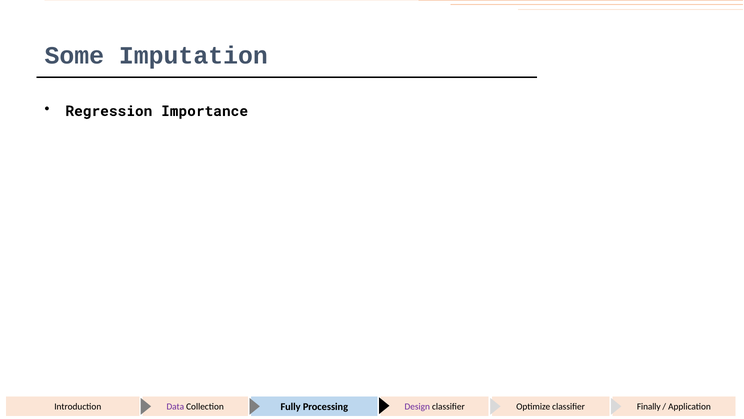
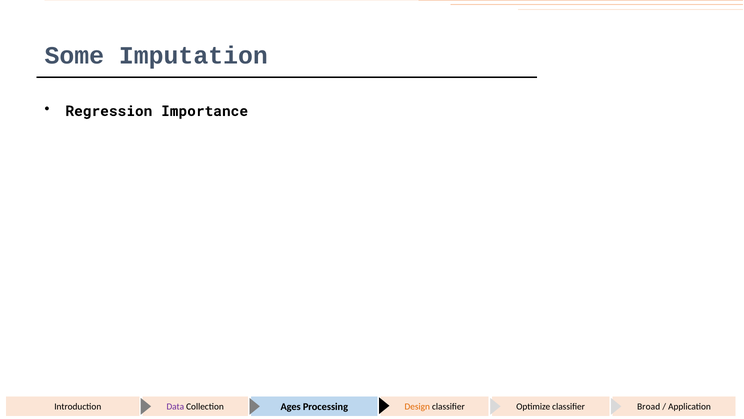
Fully: Fully -> Ages (291, 407)
Design colour: purple -> orange (417, 407)
Finally: Finally -> Broad (649, 407)
